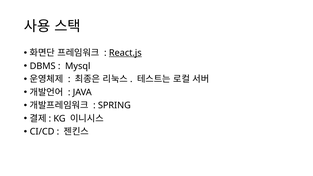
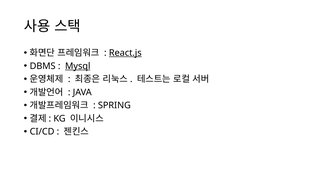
Mysql underline: none -> present (78, 66)
